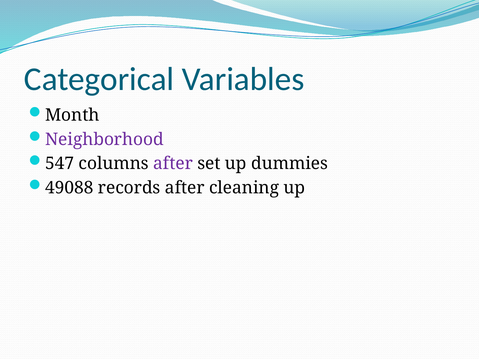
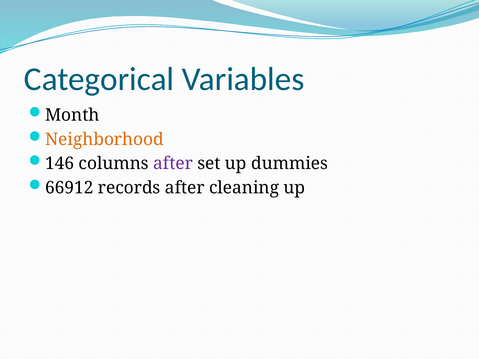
Neighborhood colour: purple -> orange (104, 140)
547: 547 -> 146 (60, 164)
49088: 49088 -> 66912 (69, 188)
